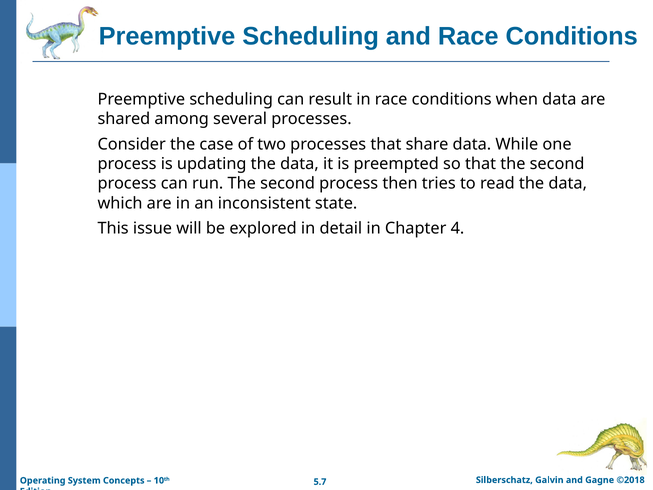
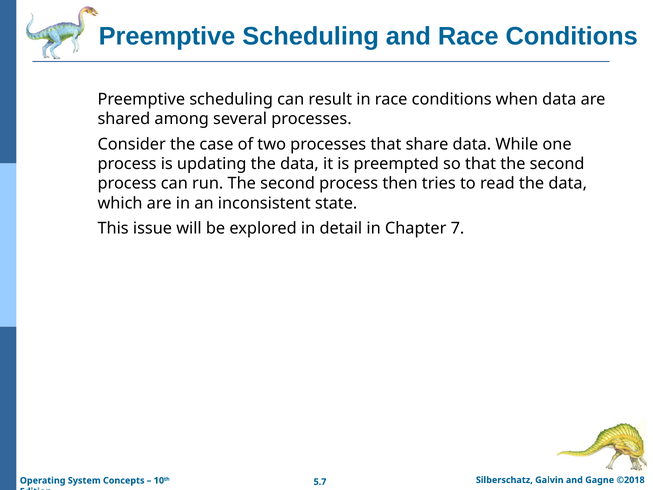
4: 4 -> 7 (457, 228)
